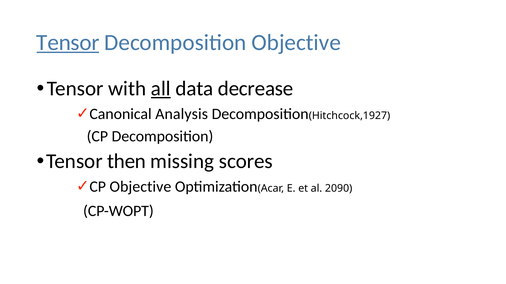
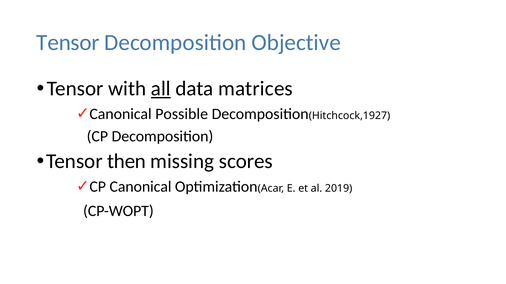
Tensor underline: present -> none (68, 43)
decrease: decrease -> matrices (255, 89)
Analysis: Analysis -> Possible (182, 114)
CP Objective: Objective -> Canonical (141, 187)
2090: 2090 -> 2019 (339, 189)
